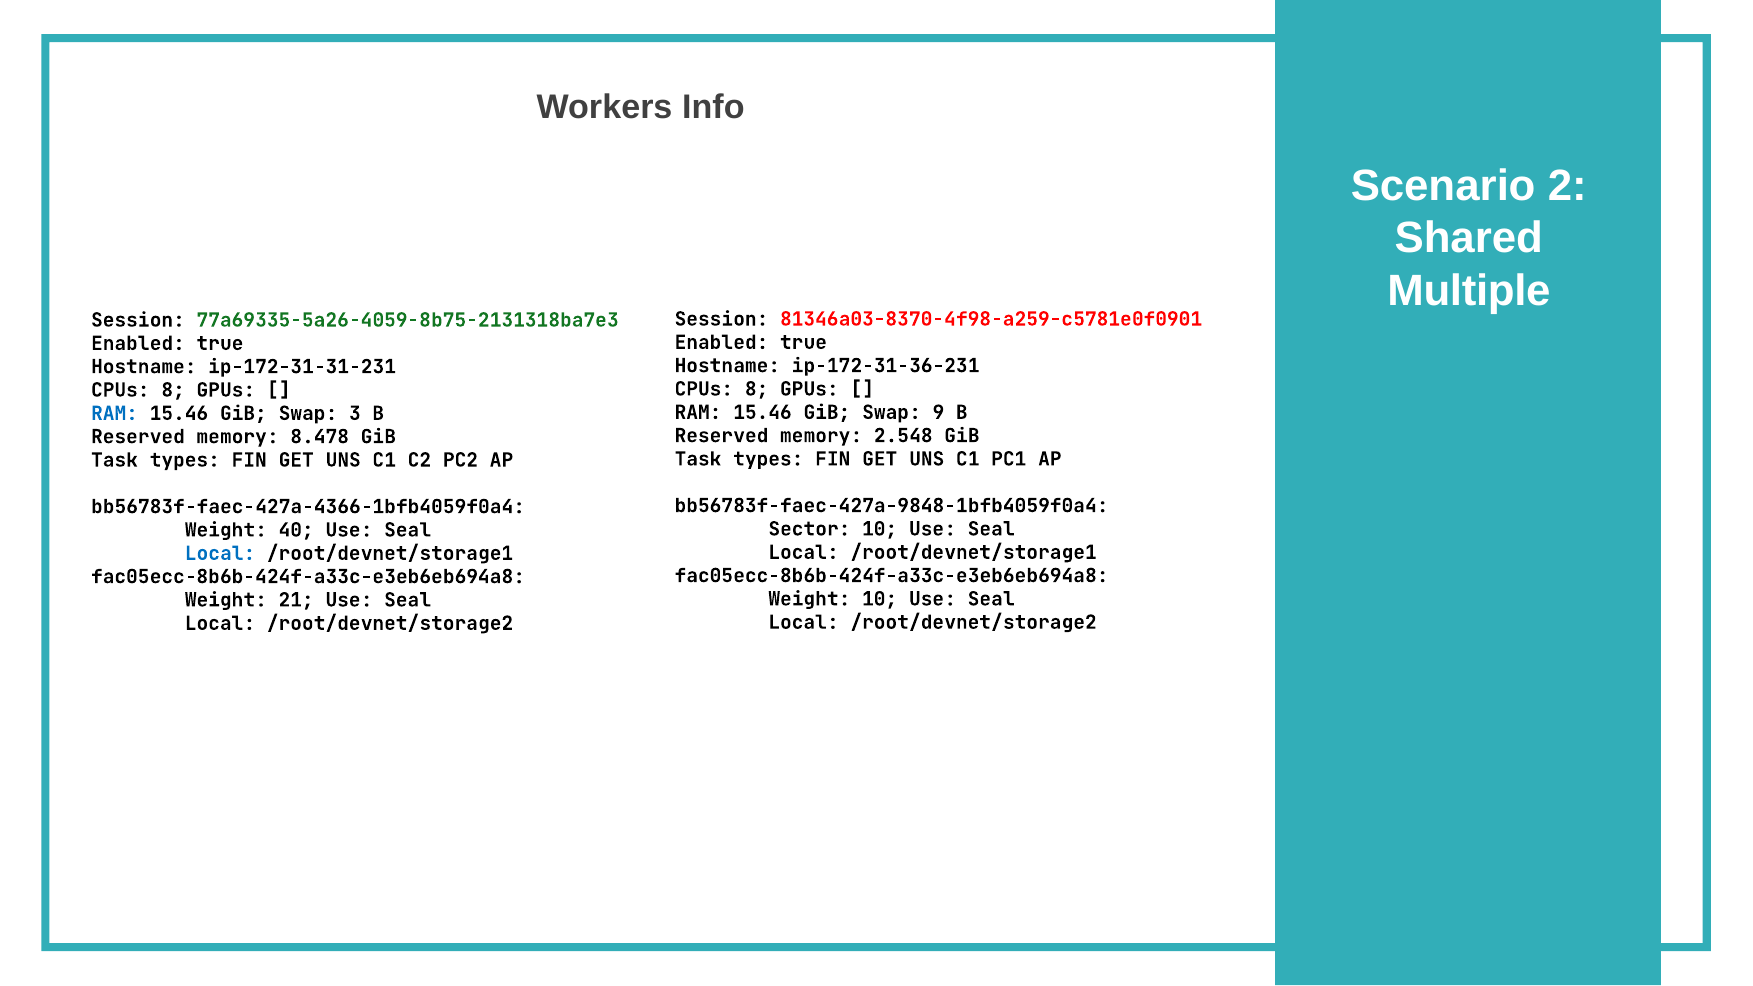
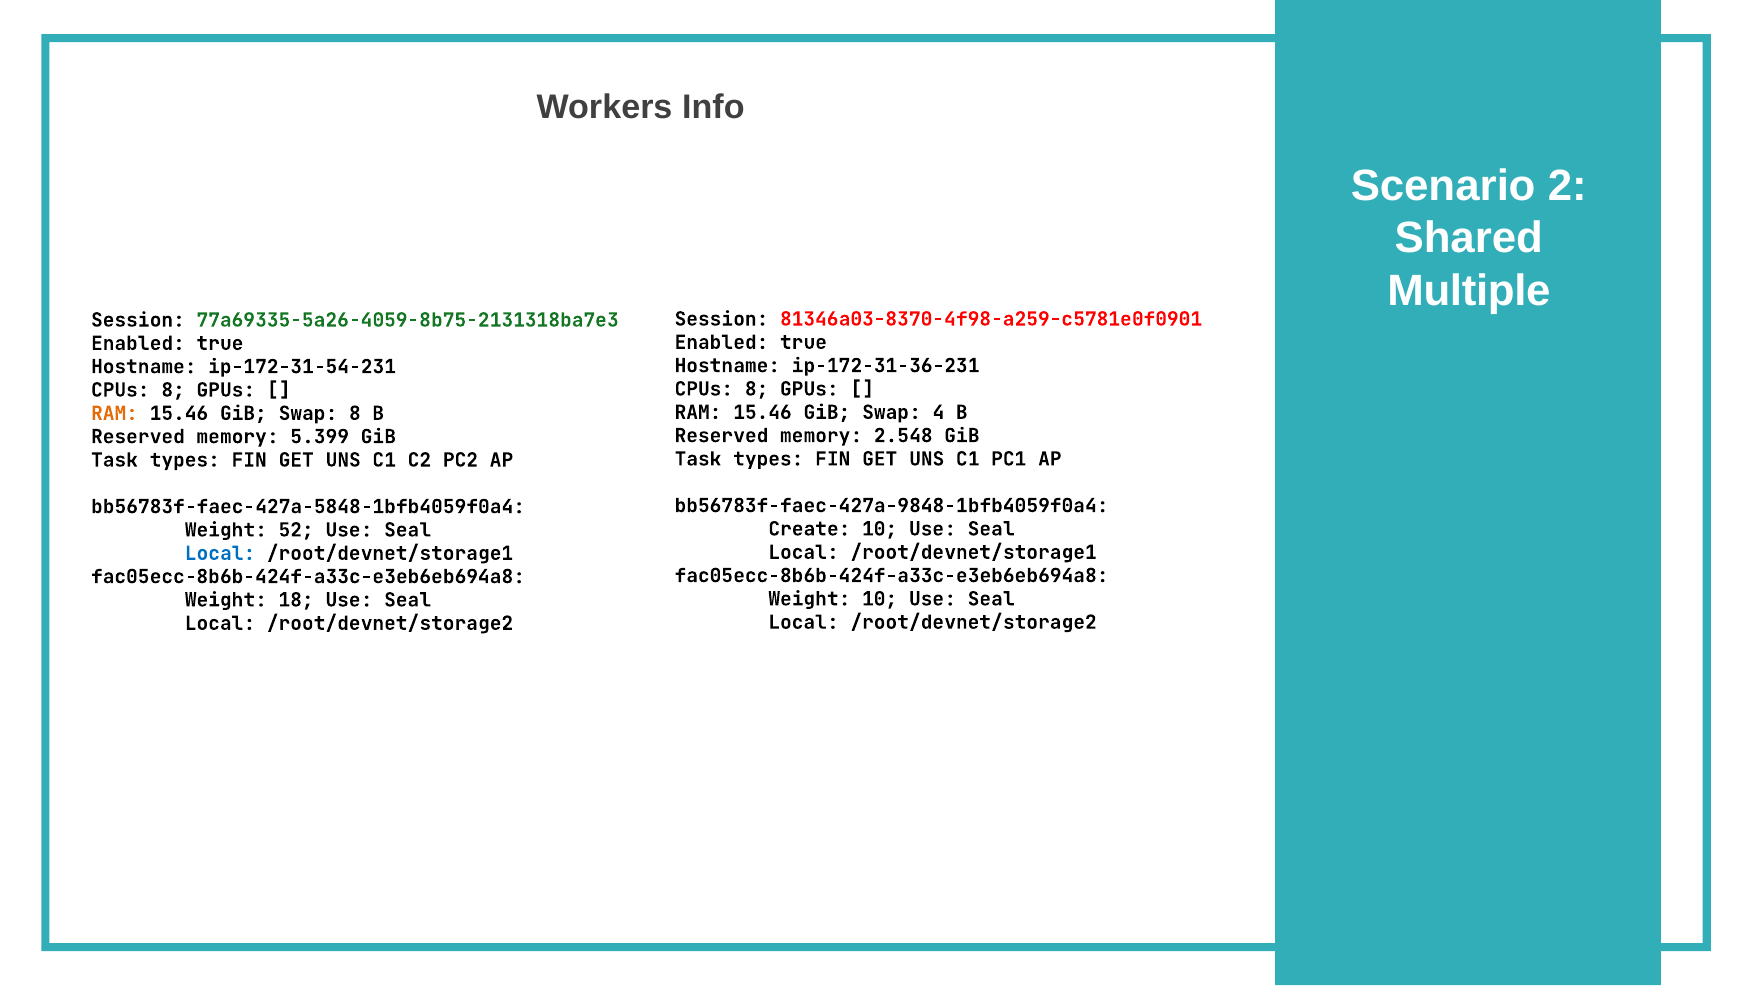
ip-172-31-31-231: ip-172-31-31-231 -> ip-172-31-54-231 (302, 367)
9: 9 -> 4 (938, 412)
RAM colour: blue -> orange (114, 413)
Swap 3: 3 -> 8 (355, 413)
8.478: 8.478 -> 5.399 (320, 437)
bb56783f-faec-427a-4366-1bfb4059f0a4: bb56783f-faec-427a-4366-1bfb4059f0a4 -> bb56783f-faec-427a-5848-1bfb4059f0a4 (308, 507)
Sector: Sector -> Create (809, 529)
40: 40 -> 52 (296, 530)
21: 21 -> 18 (296, 600)
